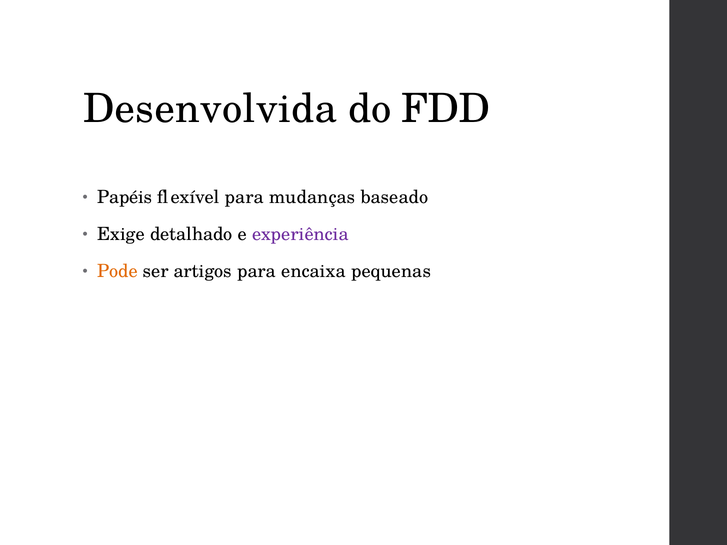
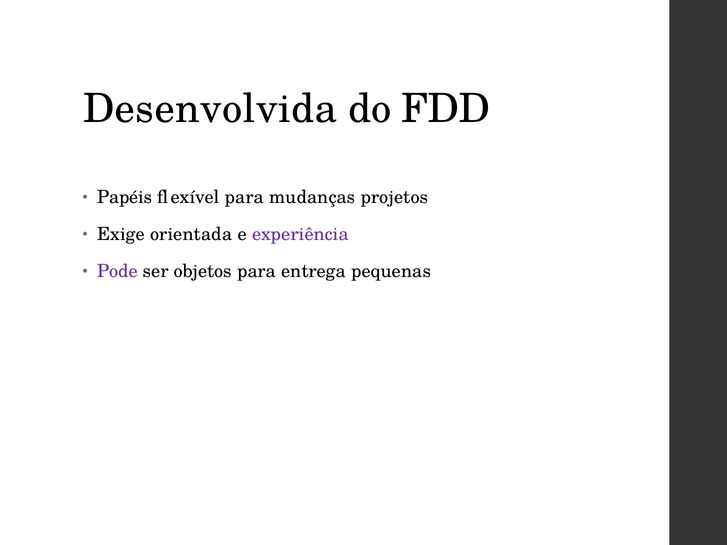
baseado: baseado -> projetos (394, 198)
detalhado: detalhado -> orientada (191, 234)
Pode colour: orange -> purple (117, 271)
artigos: artigos -> objetos (203, 271)
encaixa: encaixa -> entrega (314, 271)
